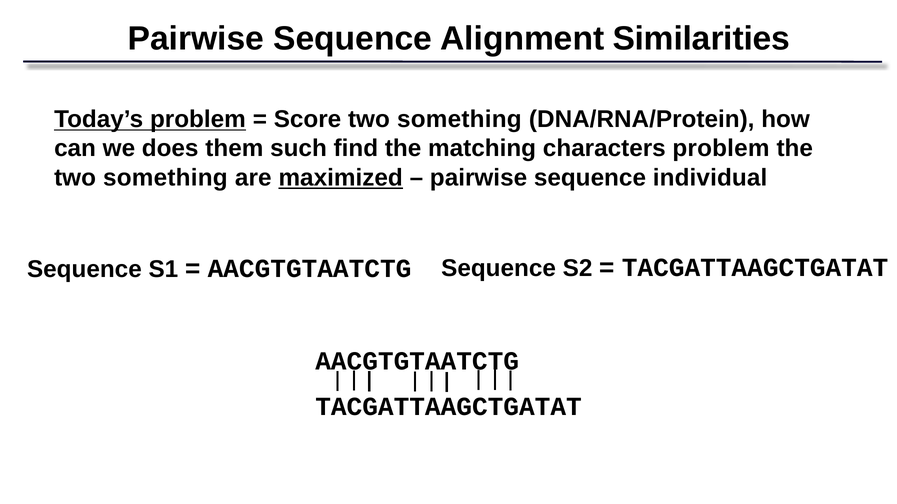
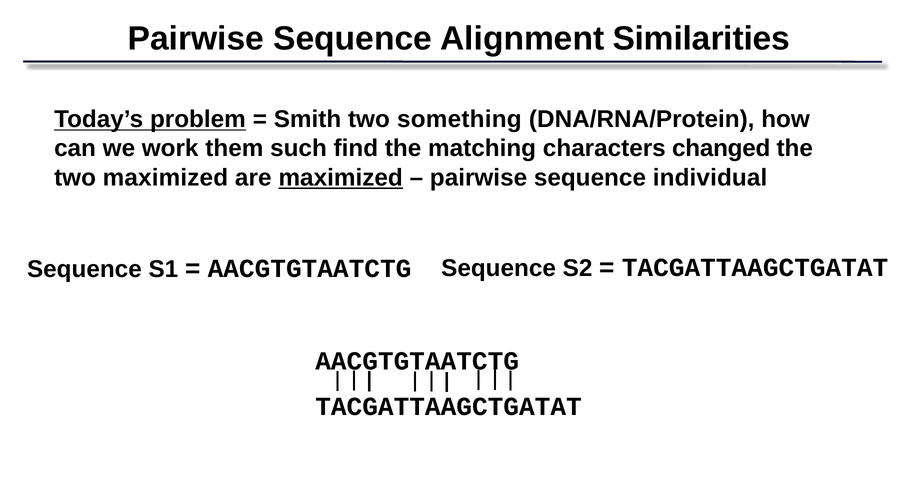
Score: Score -> Smith (307, 120)
does: does -> work (170, 149)
characters problem: problem -> changed (721, 149)
something: something -> maximized (165, 178)
